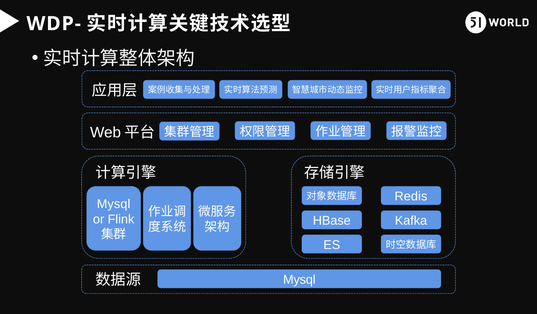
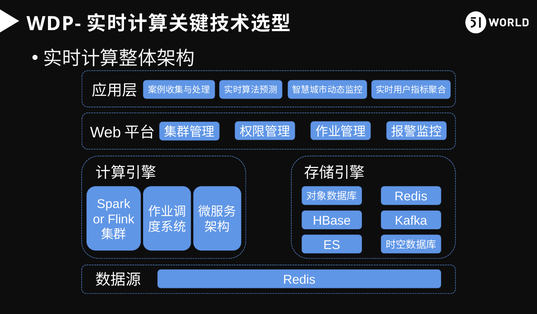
Mysql: Mysql -> Spark (114, 204)
Mysql: Mysql -> Redis (299, 279)
